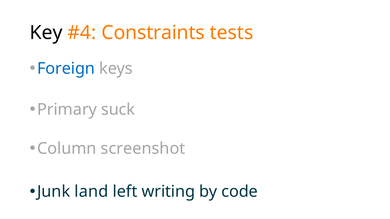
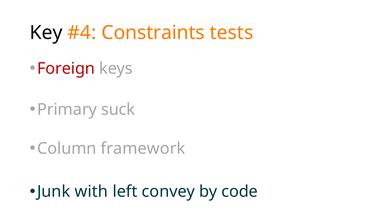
Foreign colour: blue -> red (66, 69)
screenshot: screenshot -> framework (143, 149)
land: land -> with (91, 192)
writing: writing -> convey (168, 192)
